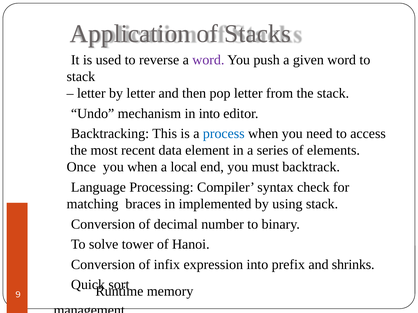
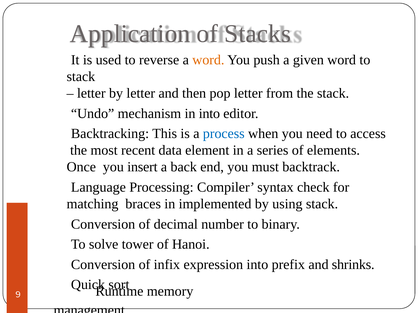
word colour: purple -> orange (208, 60)
you when: when -> insert (142, 167)
local: local -> back (184, 167)
